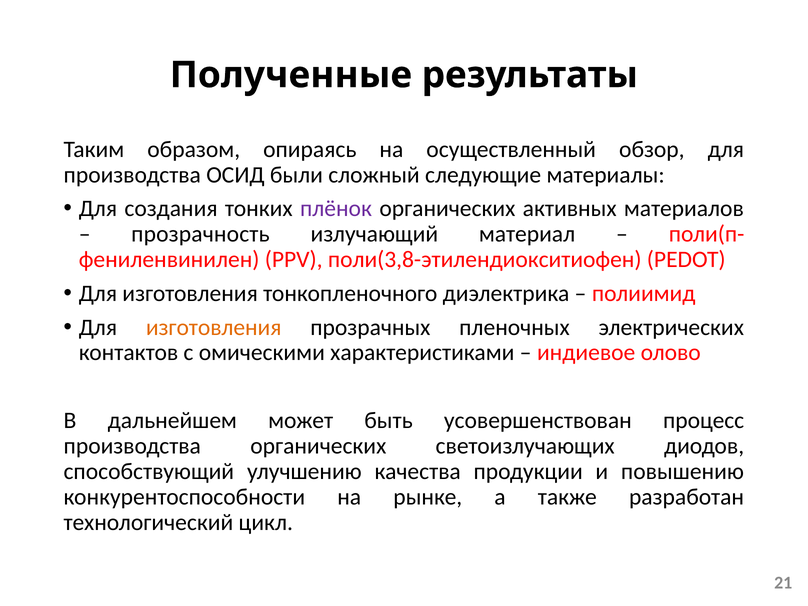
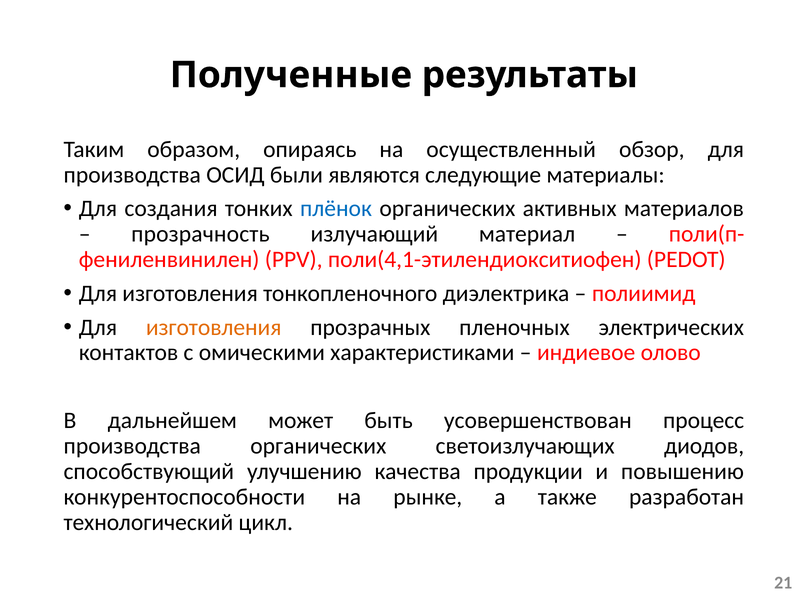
сложный: сложный -> являются (374, 175)
плёнок colour: purple -> blue (336, 209)
поли(3,8-этилендиокситиофен: поли(3,8-этилендиокситиофен -> поли(4,1-этилендиокситиофен (485, 259)
